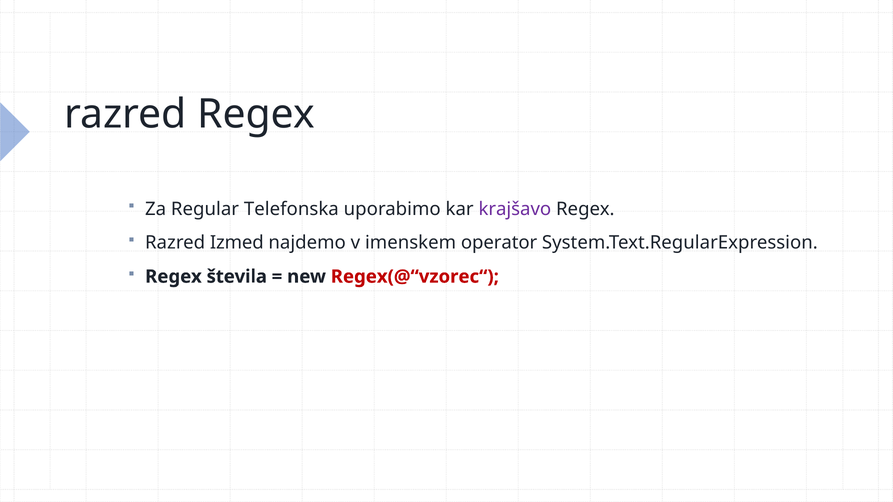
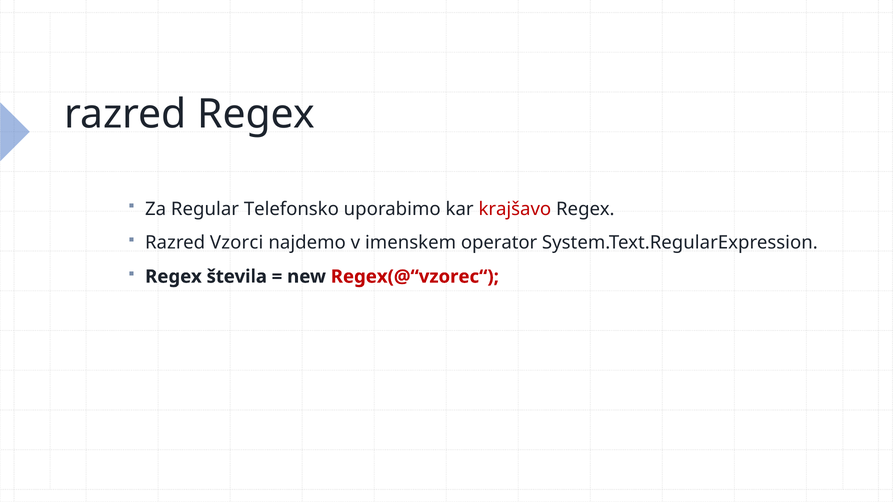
Telefonska: Telefonska -> Telefonsko (291, 209)
krajšavo colour: purple -> red (515, 209)
Izmed: Izmed -> Vzorci (237, 243)
